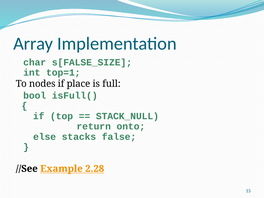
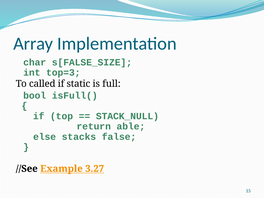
top=1: top=1 -> top=3 (63, 73)
nodes: nodes -> called (42, 84)
place: place -> static (78, 84)
onto: onto -> able (131, 126)
2.28: 2.28 -> 3.27 (95, 169)
